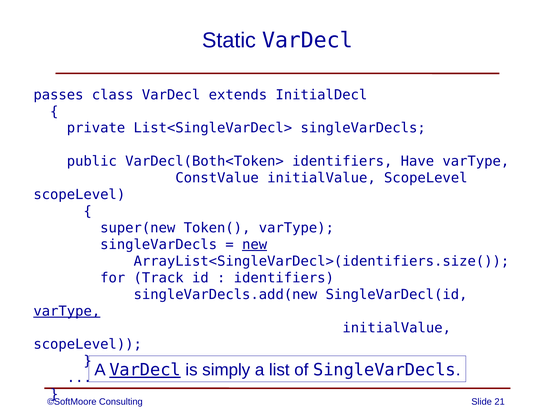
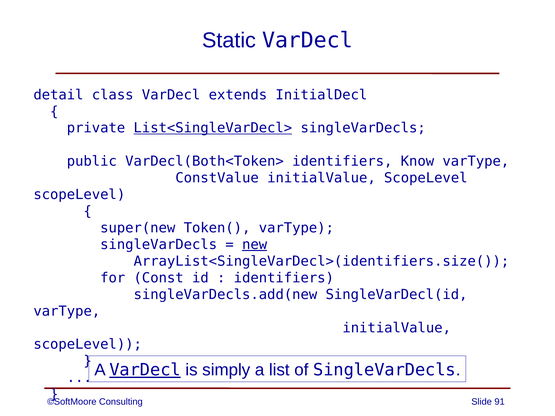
passes: passes -> detail (58, 95)
List<SingleVarDecl> underline: none -> present (213, 128)
Have: Have -> Know (417, 161)
Track: Track -> Const (159, 278)
varType underline: present -> none (67, 311)
21: 21 -> 91 (500, 402)
